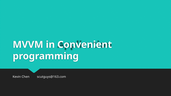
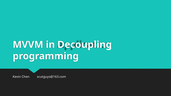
Convenient: Convenient -> Decoupling (85, 45)
